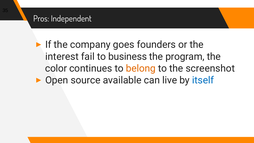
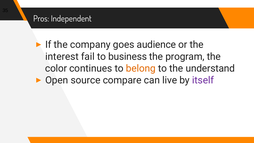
founders: founders -> audience (156, 45)
screenshot: screenshot -> understand (210, 68)
available: available -> compare (122, 80)
itself colour: blue -> purple (203, 80)
